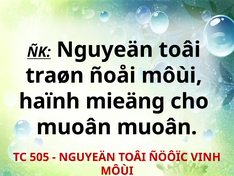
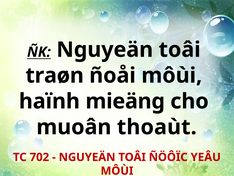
muoân muoân: muoân -> thoaùt (157, 127)
505: 505 -> 702 (39, 157)
VINH: VINH -> YEÂU (206, 157)
